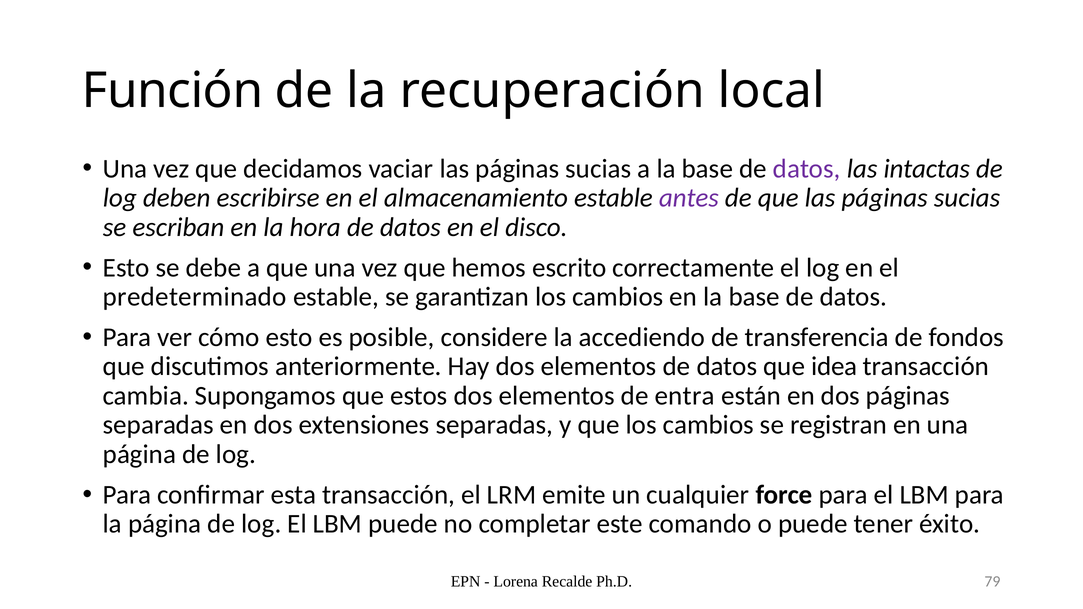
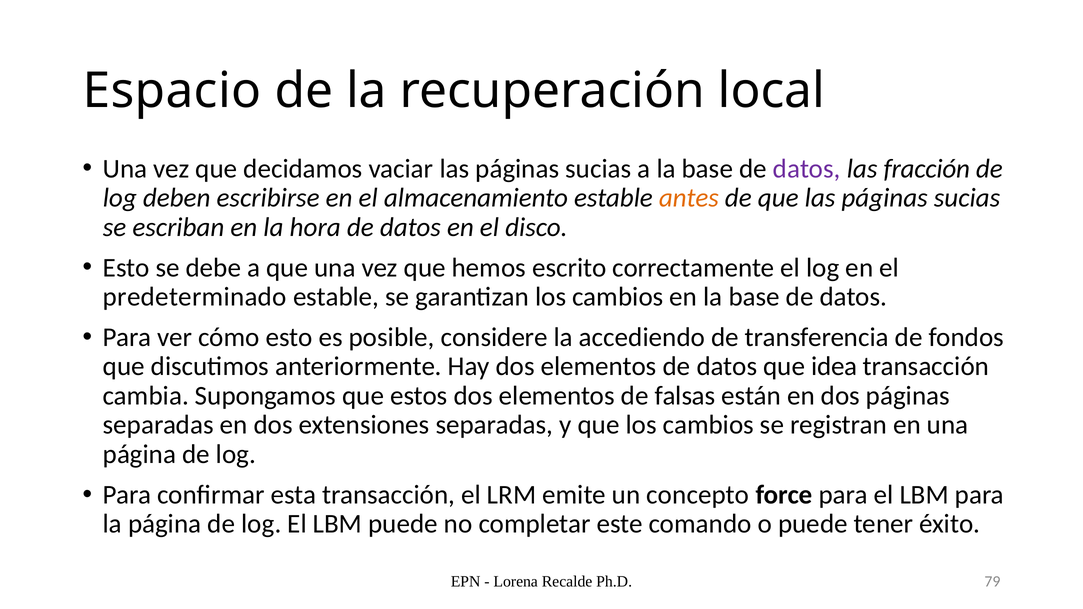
Función: Función -> Espacio (172, 91)
intactas: intactas -> fracción (927, 169)
antes colour: purple -> orange (689, 198)
entra: entra -> falsas (685, 396)
cualquier: cualquier -> concepto (698, 495)
